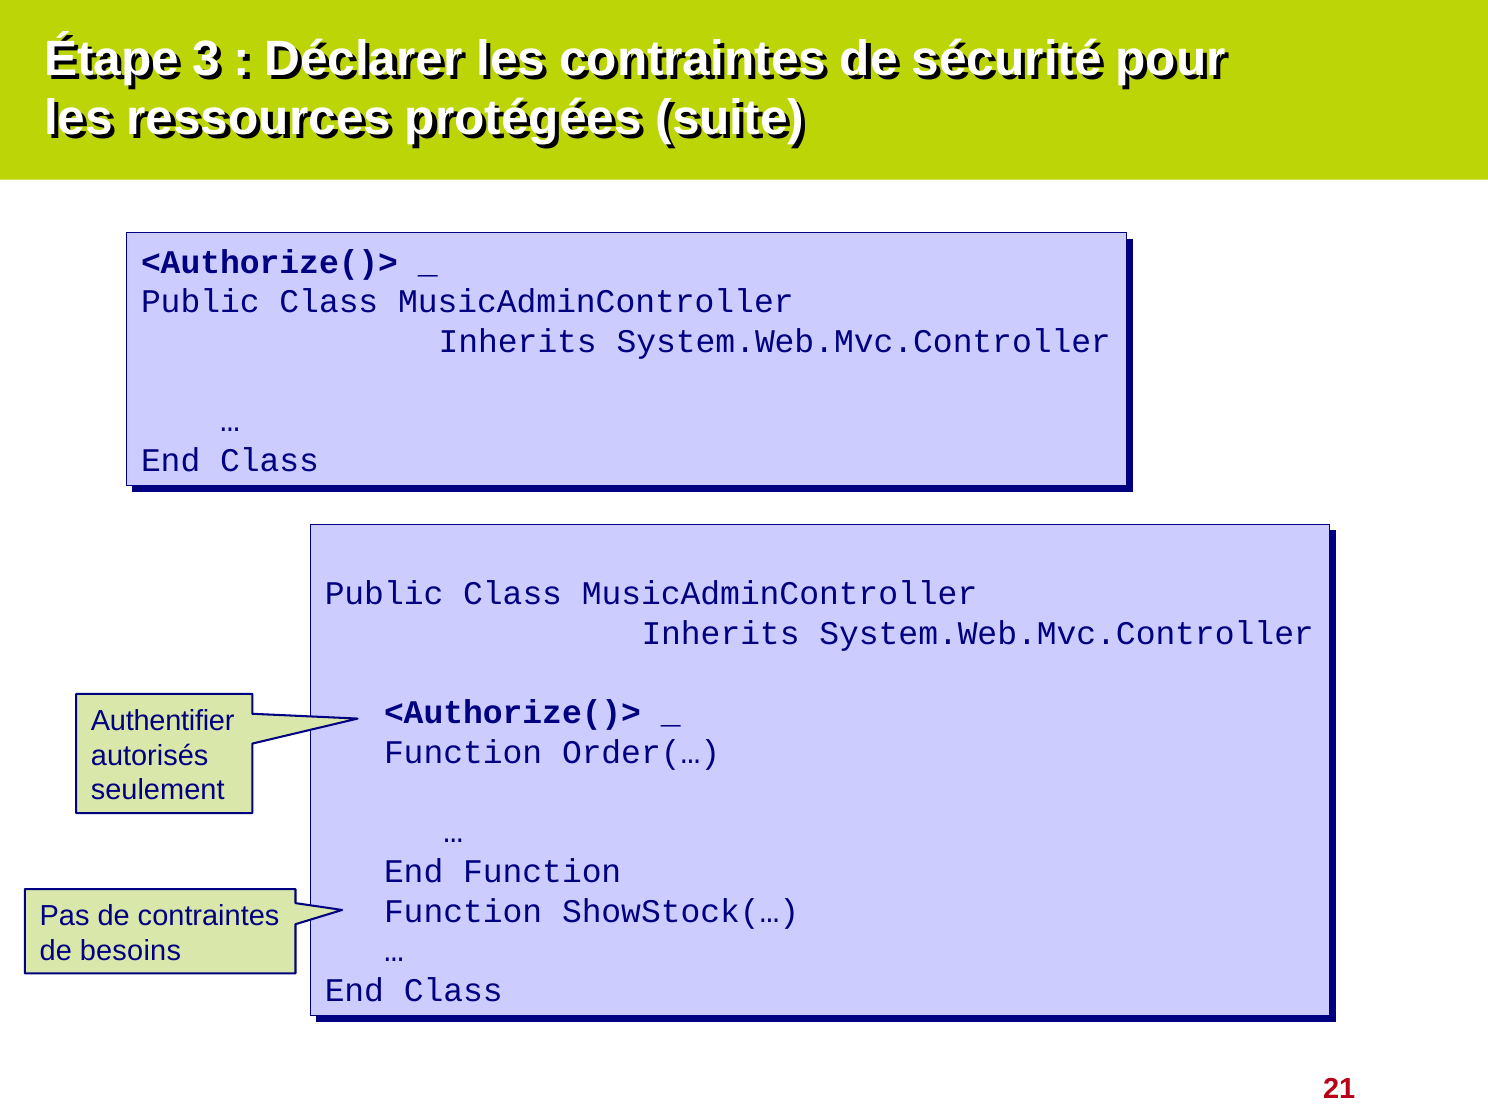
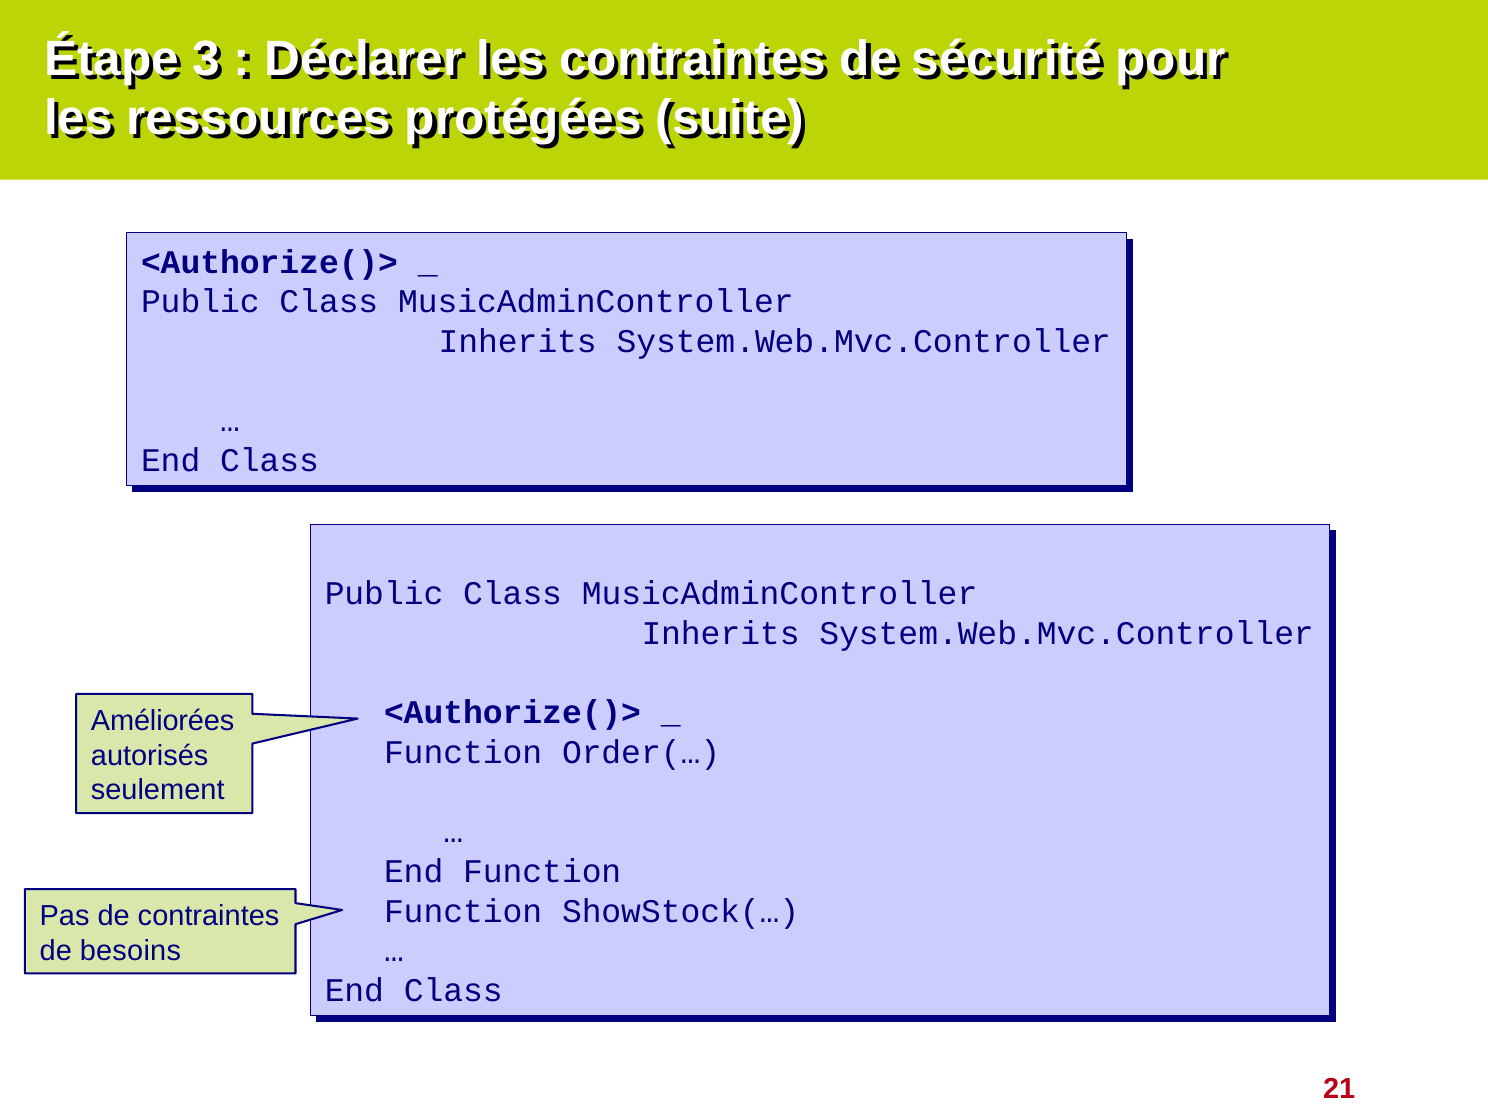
Authentifier: Authentifier -> Améliorées (163, 721)
